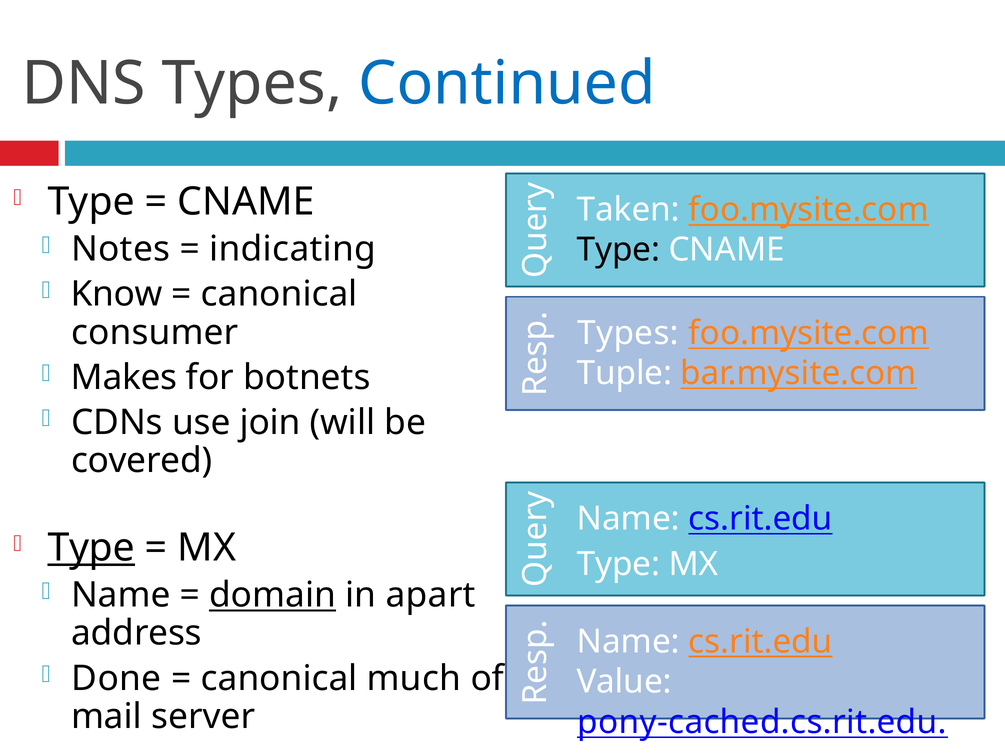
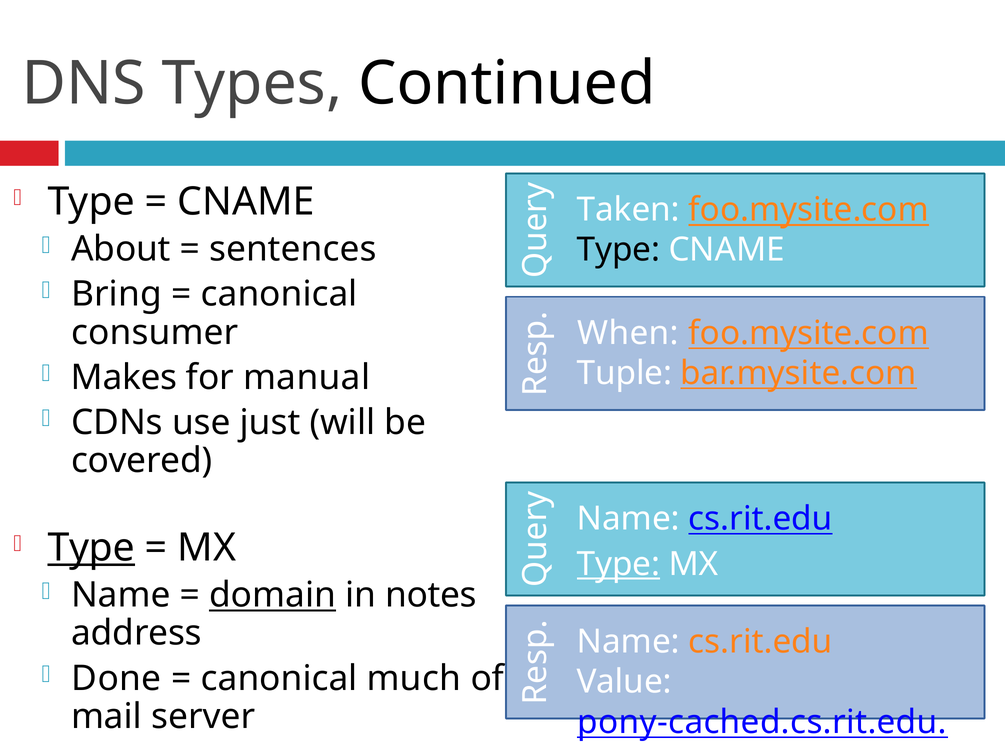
Continued colour: blue -> black (507, 84)
Notes: Notes -> About (121, 249)
indicating: indicating -> sentences (293, 249)
Know: Know -> Bring (117, 294)
Types: Types -> When (628, 333)
botnets: botnets -> manual (307, 377)
join: join -> just (270, 422)
Type underline: none -> present (618, 564)
apart: apart -> notes (431, 595)
cs.rit.edu underline: present -> none (760, 642)
